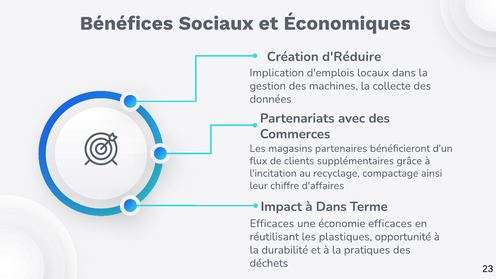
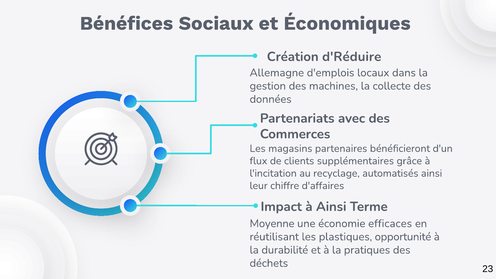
Implication: Implication -> Allemagne (277, 73)
compactage: compactage -> automatisés (390, 173)
à Dans: Dans -> Ainsi (331, 207)
Efficaces: Efficaces -> Moyenne (272, 223)
